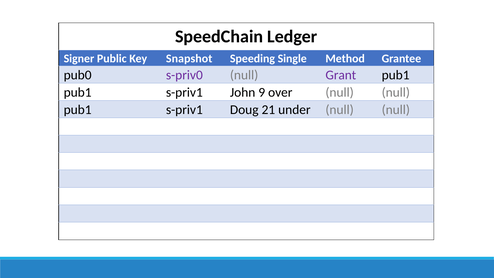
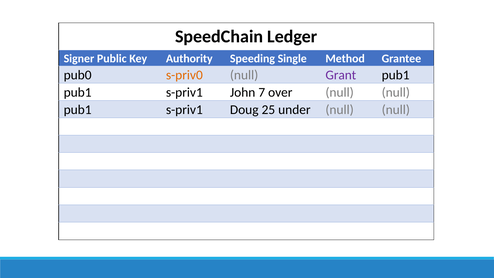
Snapshot: Snapshot -> Authority (189, 59)
s-priv0 colour: purple -> orange (184, 75)
9: 9 -> 7 (262, 92)
21: 21 -> 25 (268, 110)
